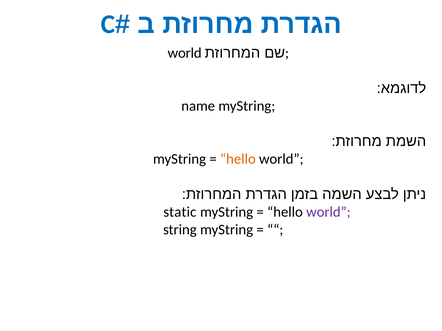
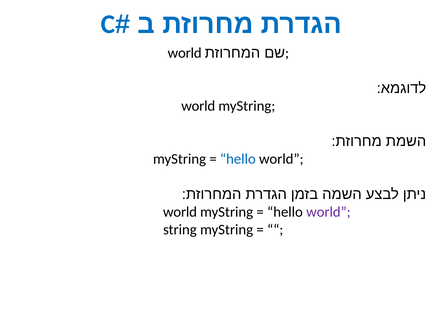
name: name -> world (198, 106)
hello colour: orange -> blue (238, 159)
static: static -> world (180, 212)
